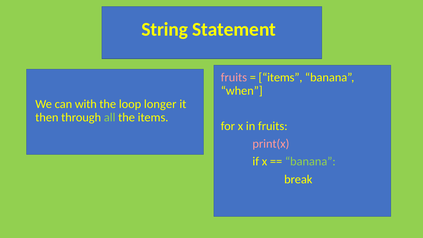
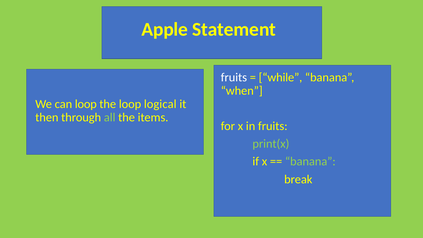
String: String -> Apple (165, 29)
fruits colour: pink -> white (234, 77)
items: items -> while (280, 77)
can with: with -> loop (86, 104)
longer: longer -> logical (160, 104)
print(x colour: pink -> light green (271, 144)
